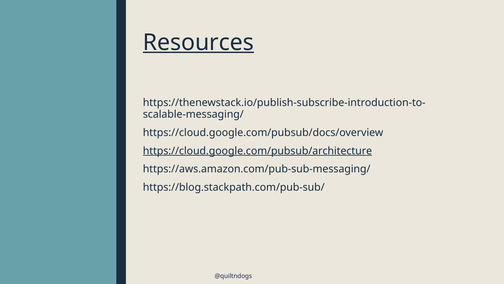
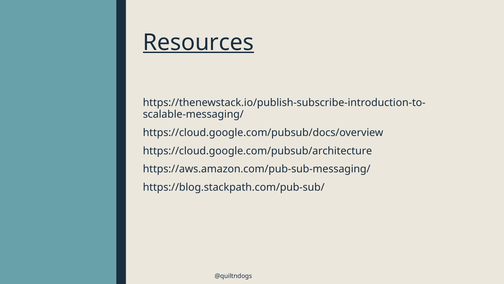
https://cloud.google.com/pubsub/architecture underline: present -> none (257, 151)
